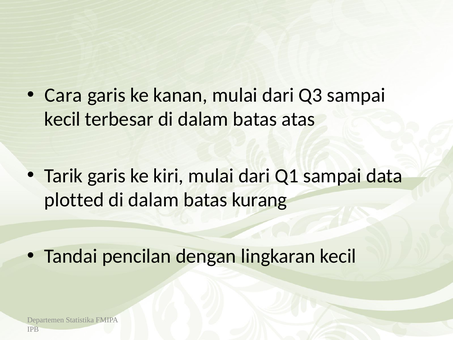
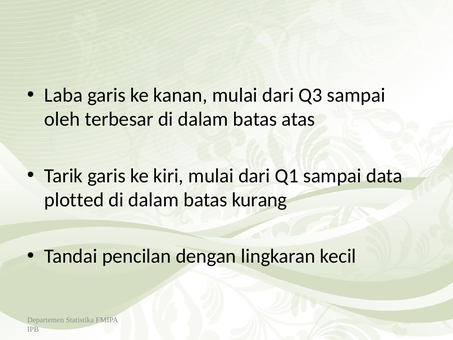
Cara: Cara -> Laba (63, 95)
kecil: kecil -> oleh (62, 119)
